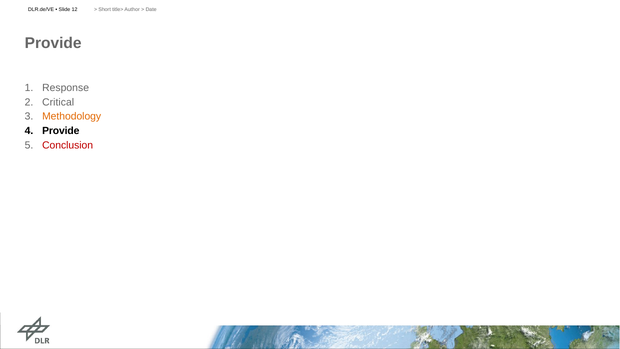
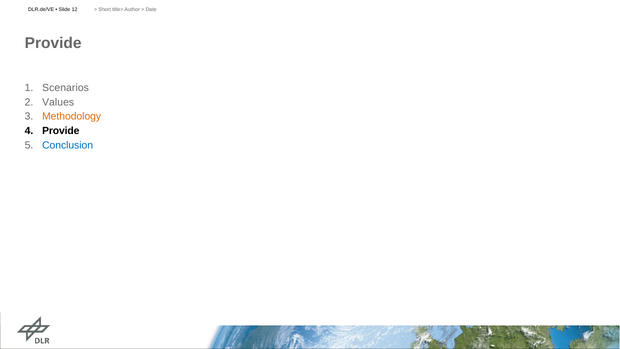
Response: Response -> Scenarios (66, 88)
Critical: Critical -> Values (58, 102)
Conclusion colour: red -> blue (68, 145)
